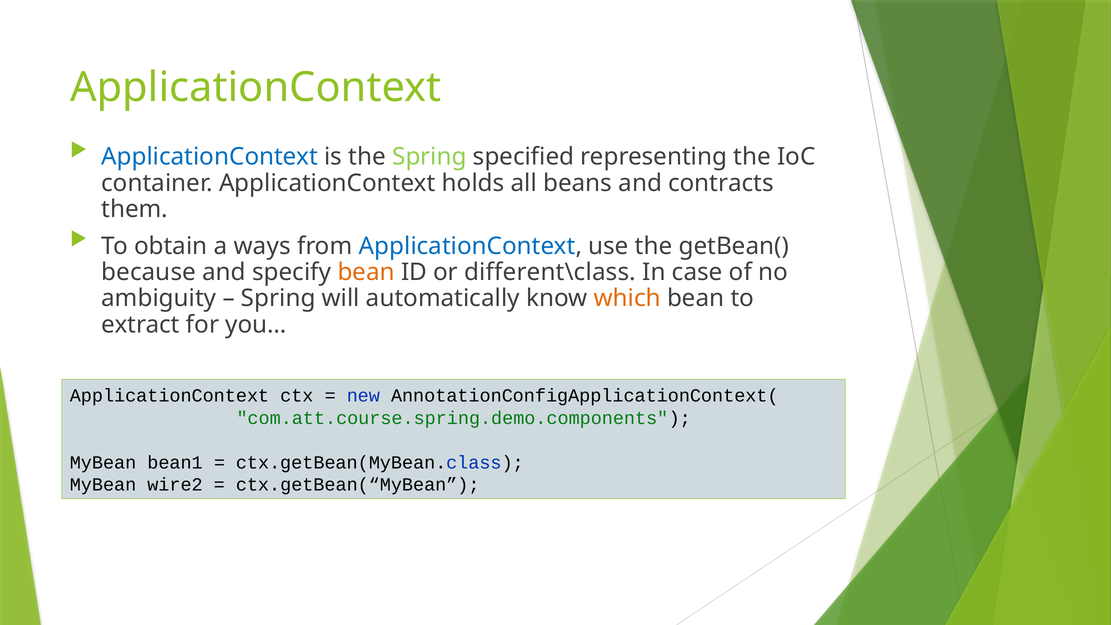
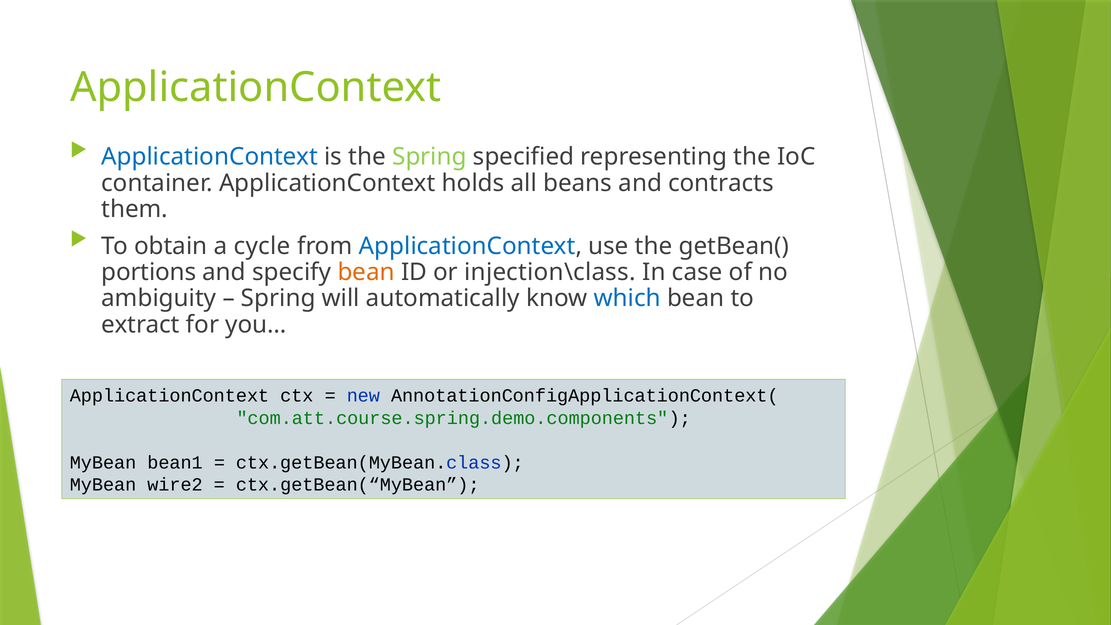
ways: ways -> cycle (262, 246)
because: because -> portions (149, 272)
different\class: different\class -> injection\class (550, 272)
which colour: orange -> blue (627, 298)
